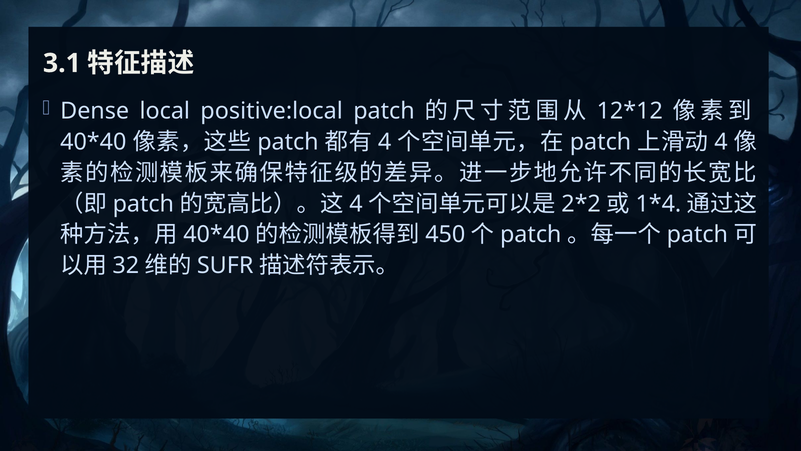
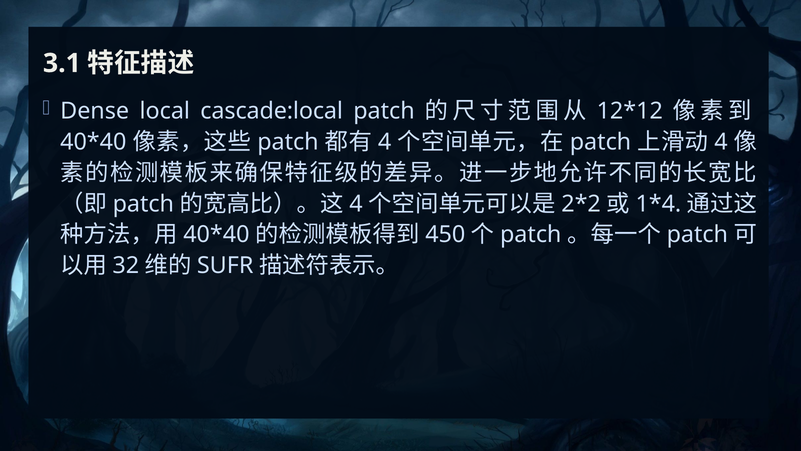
positive:local: positive:local -> cascade:local (272, 111)
